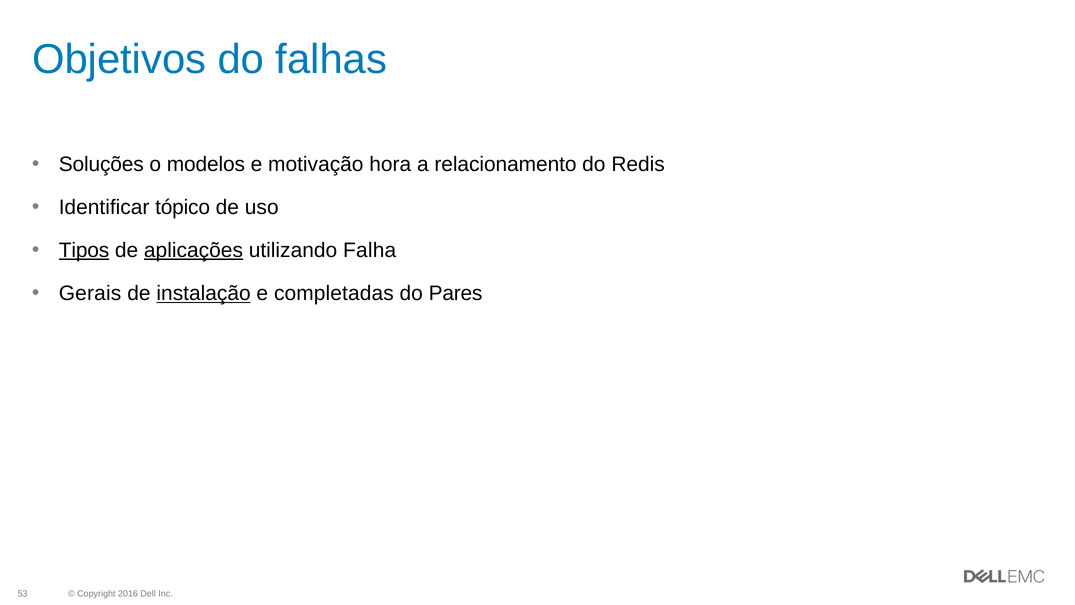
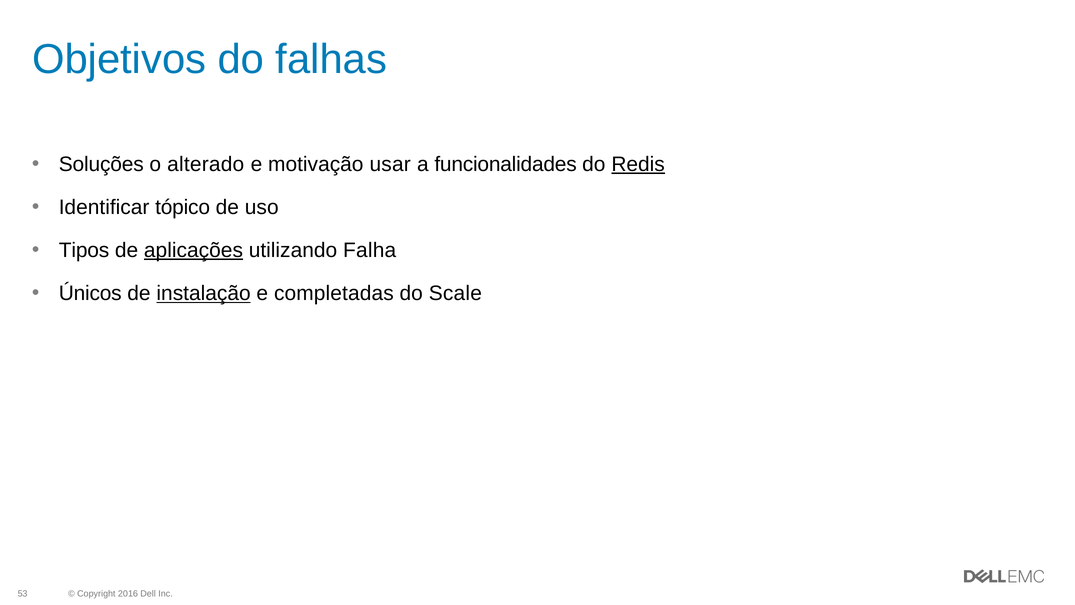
modelos: modelos -> alterado (206, 164)
hora: hora -> usar (390, 164)
relacionamento: relacionamento -> funcionalidades (506, 164)
Redis underline: none -> present (638, 164)
Tipos underline: present -> none (84, 250)
Gerais: Gerais -> Únicos (90, 293)
Pares: Pares -> Scale (455, 293)
